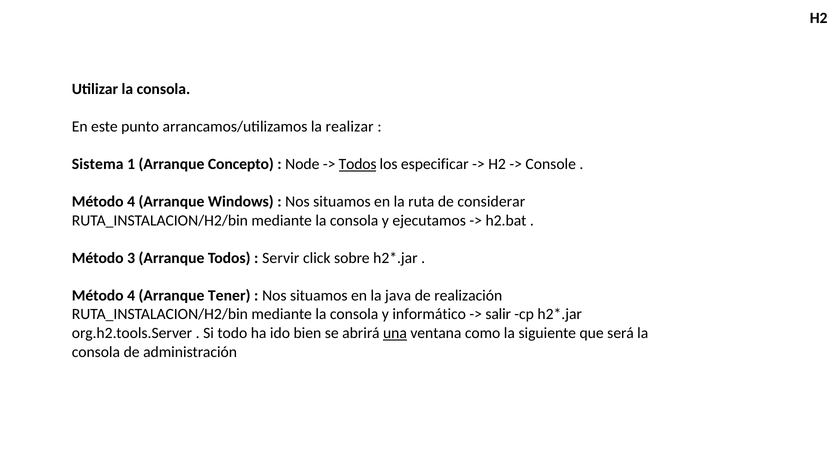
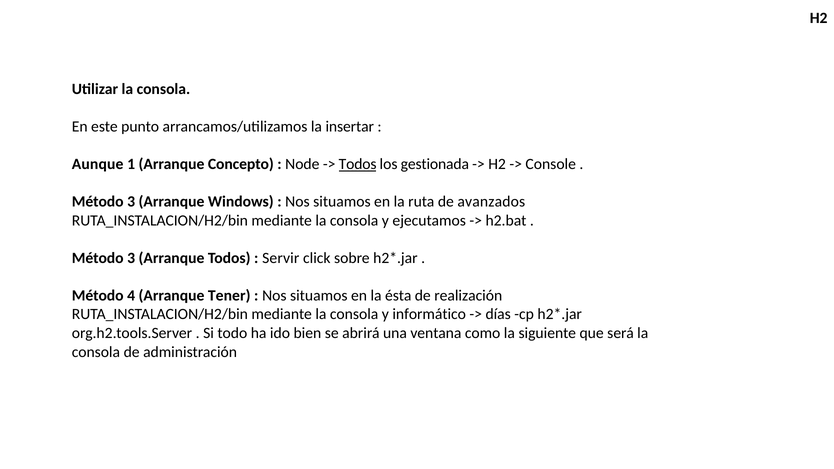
realizar: realizar -> insertar (350, 127)
Sistema: Sistema -> Aunque (98, 164)
especificar: especificar -> gestionada (435, 164)
4: 4 -> 3 (131, 202)
considerar: considerar -> avanzados (491, 202)
java: java -> ésta (398, 296)
salir: salir -> días (498, 314)
una underline: present -> none (395, 333)
